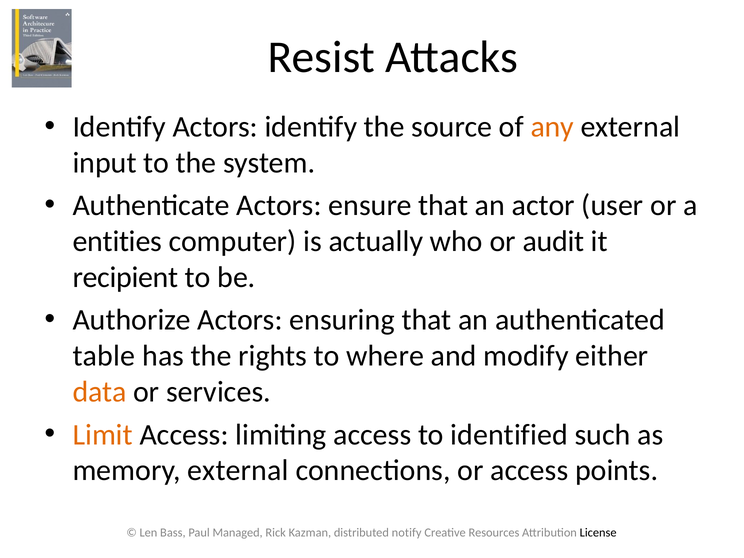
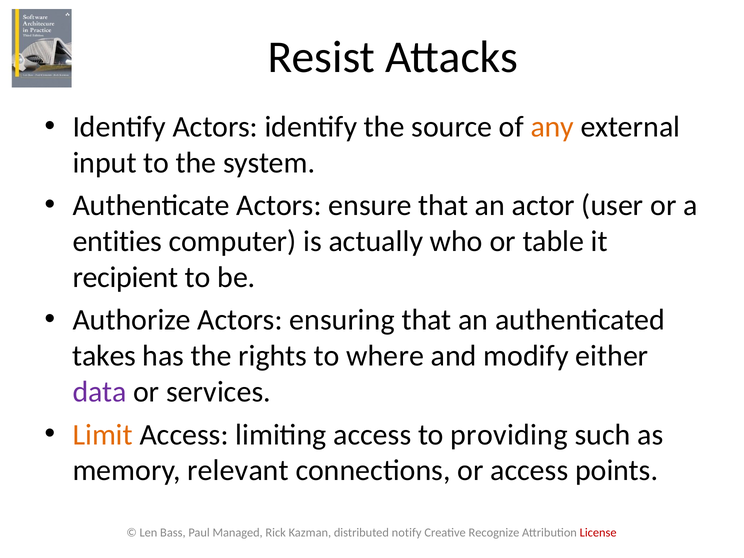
audit: audit -> table (553, 242)
table: table -> takes (104, 356)
data colour: orange -> purple (100, 392)
identified: identified -> providing (509, 435)
memory external: external -> relevant (238, 471)
Resources: Resources -> Recognize (494, 533)
License colour: black -> red (598, 533)
